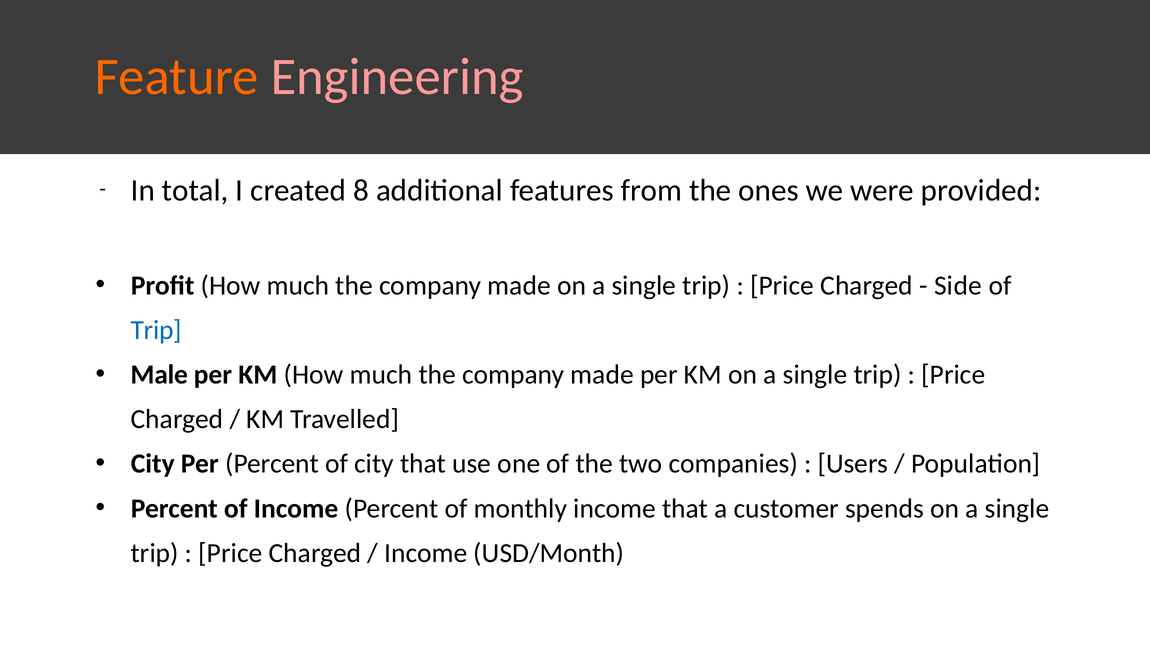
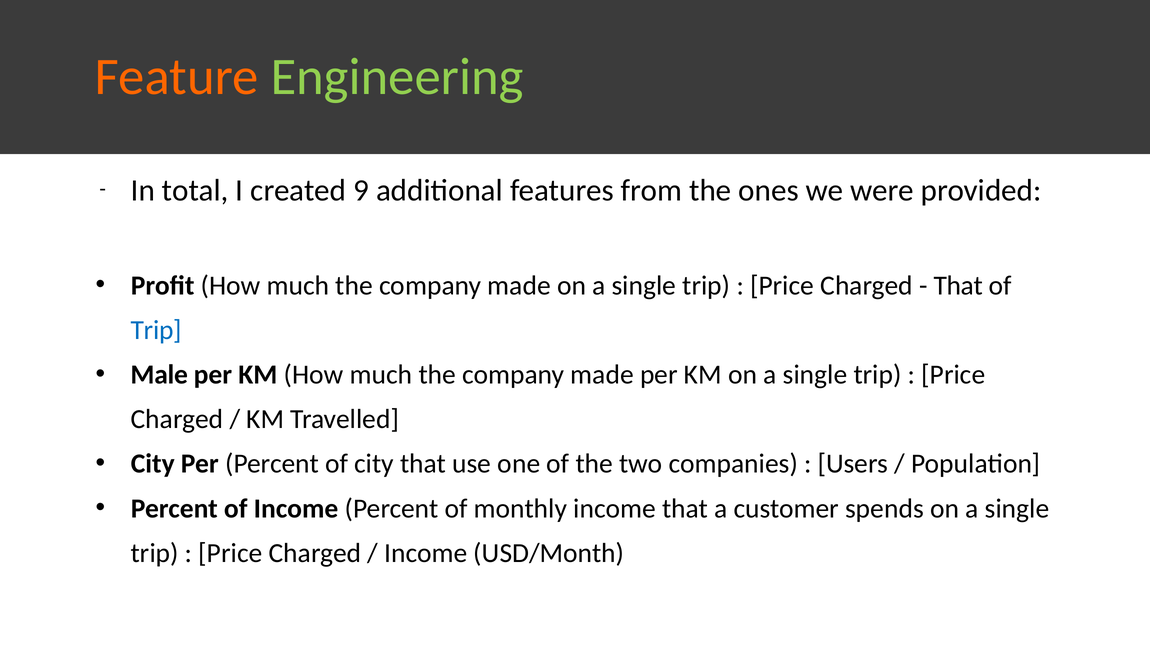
Engineering colour: pink -> light green (397, 77)
8: 8 -> 9 (361, 190)
Side: Side -> That (958, 285)
